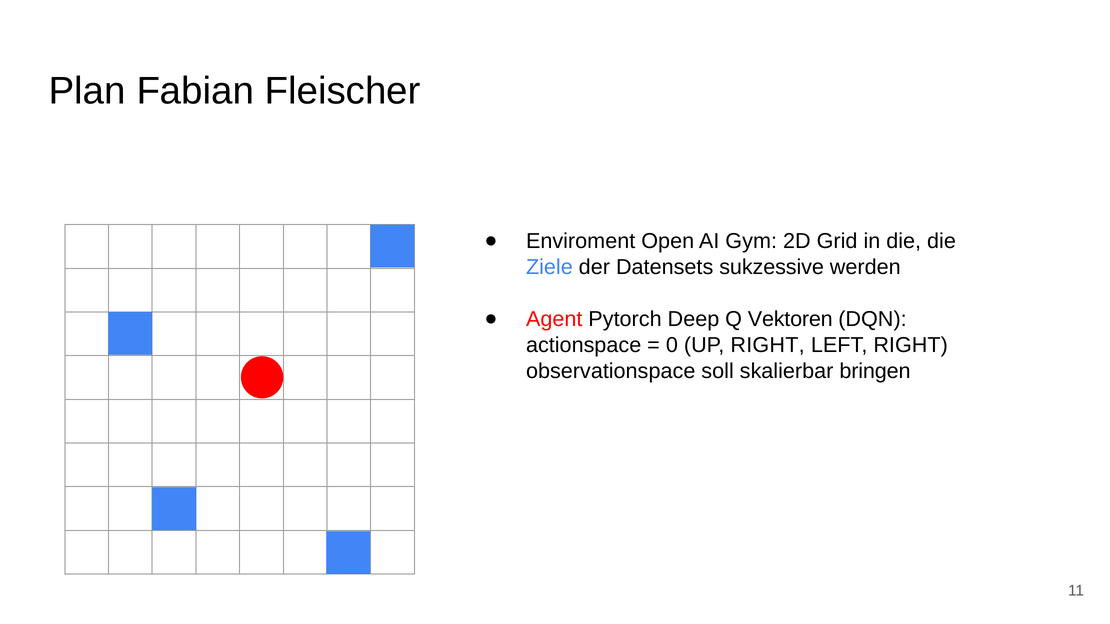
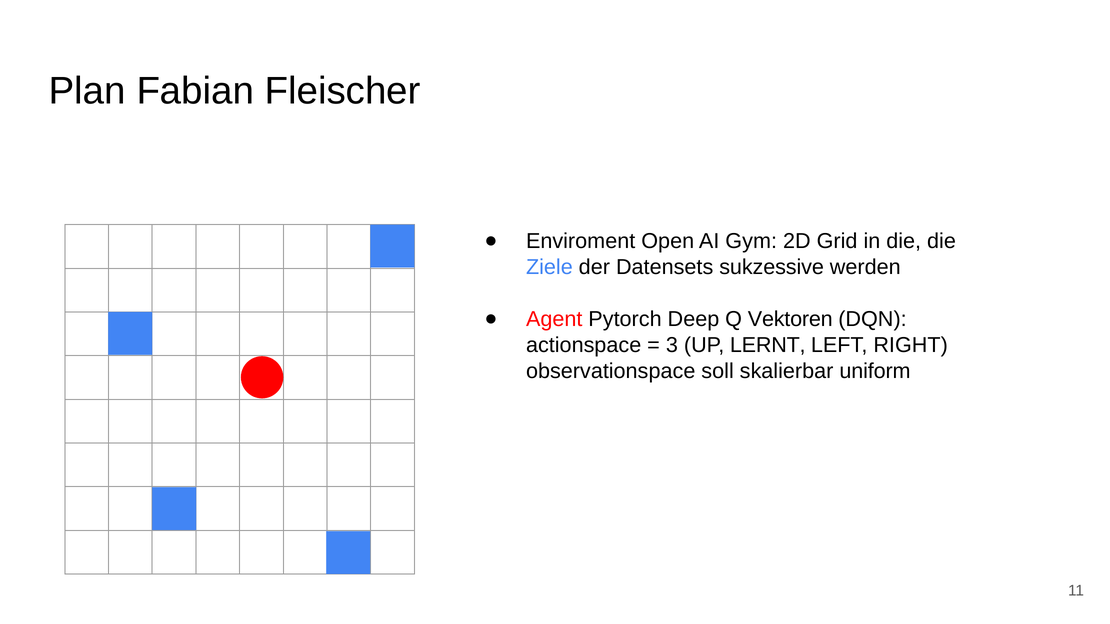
0: 0 -> 3 (672, 345)
UP RIGHT: RIGHT -> LERNT (768, 345)
bringen: bringen -> uniform (875, 371)
